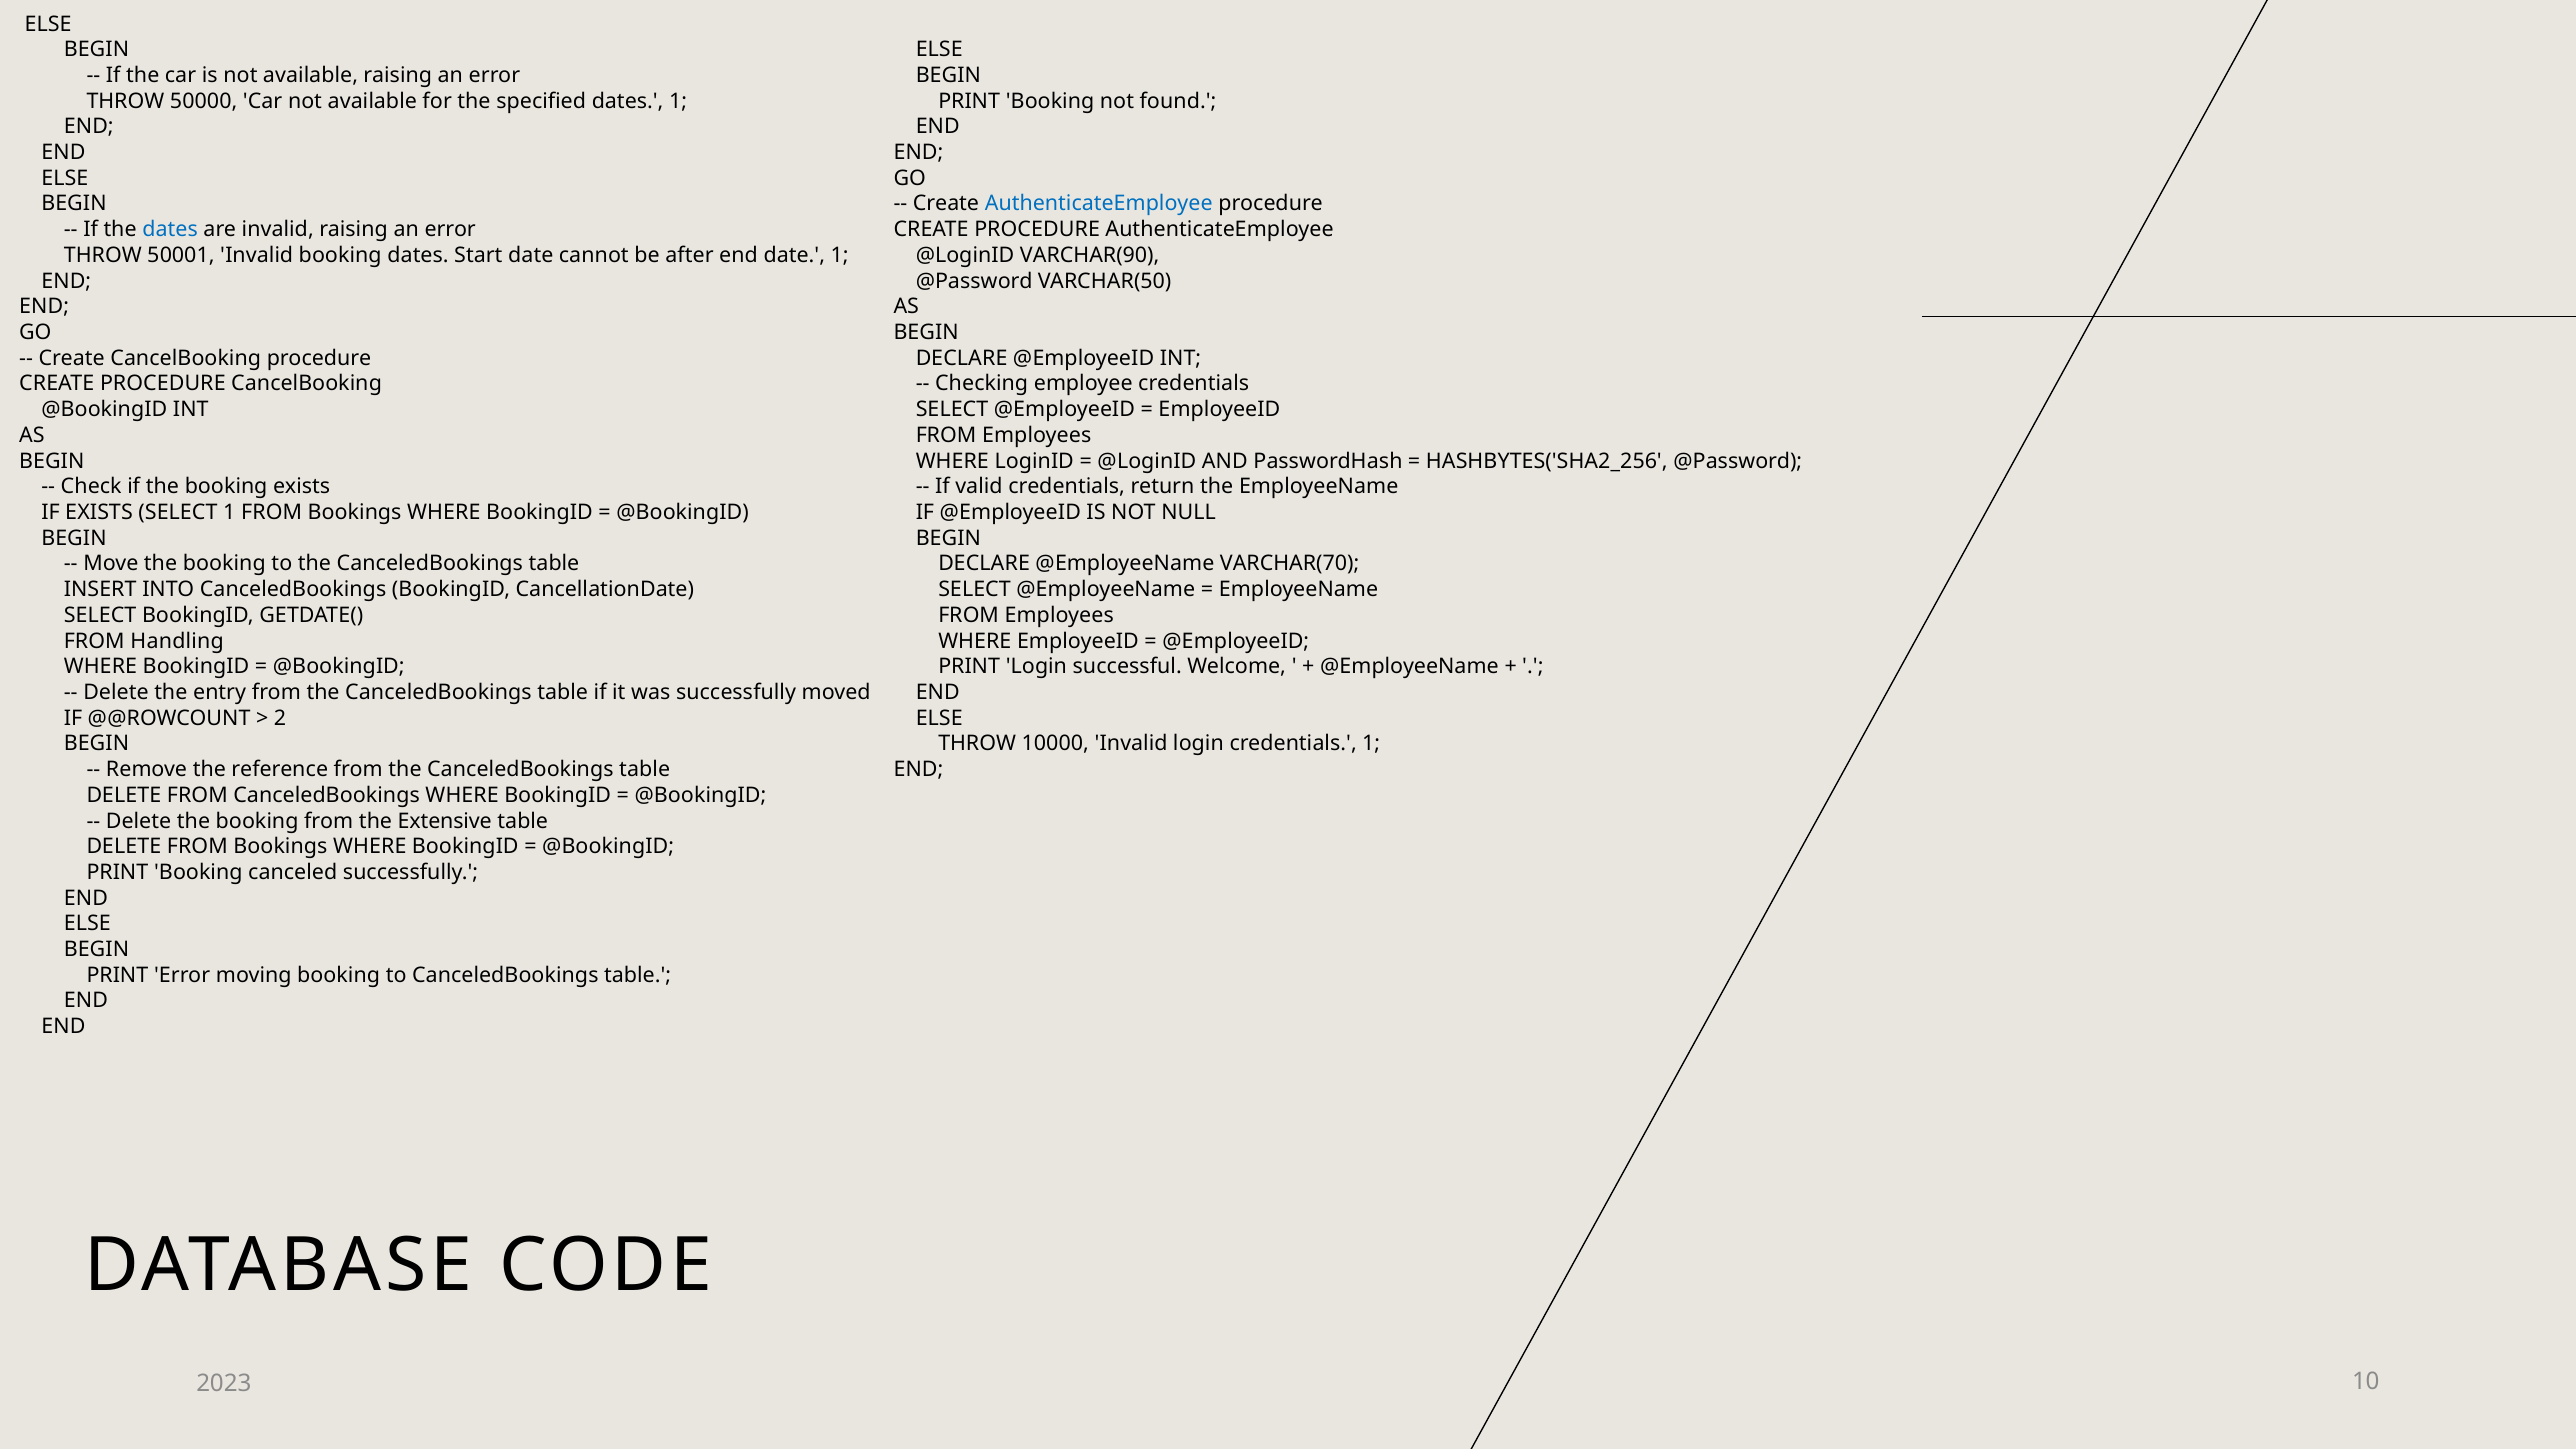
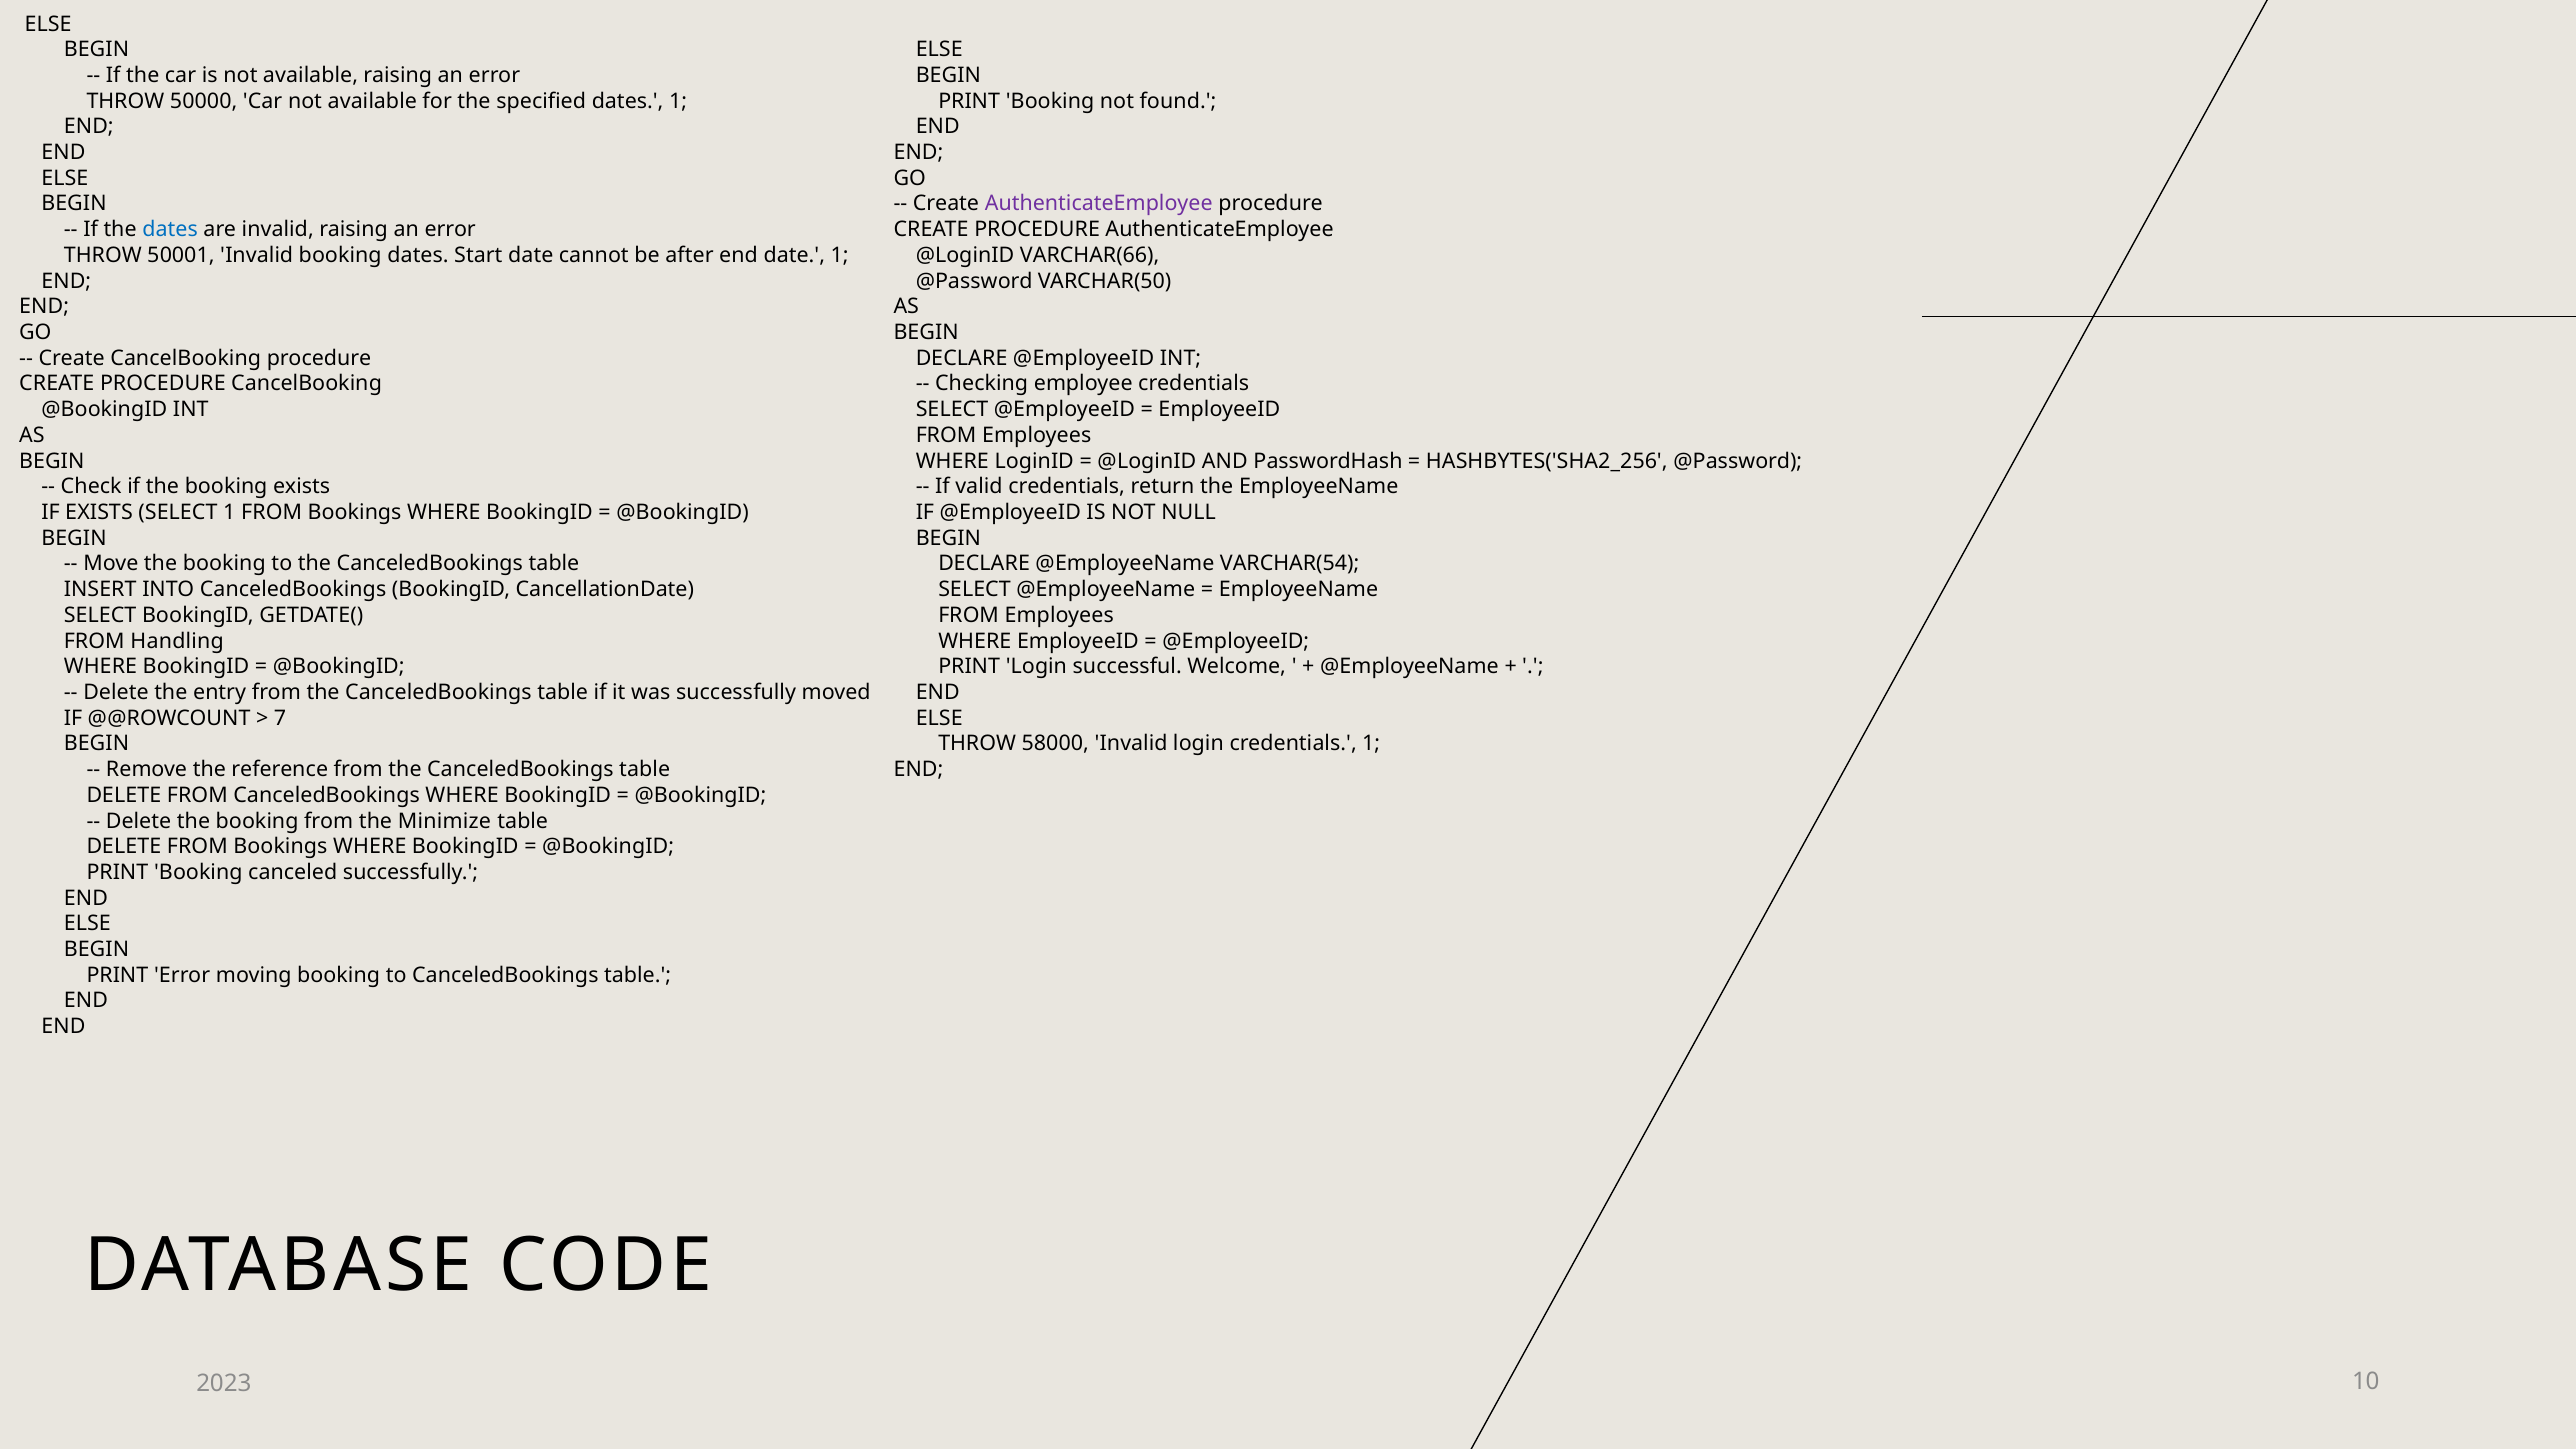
AuthenticateEmployee colour: blue -> purple (1099, 204)
VARCHAR(90: VARCHAR(90 -> VARCHAR(66 (1090, 255)
VARCHAR(70: VARCHAR(70 -> VARCHAR(54 (1290, 564)
2: 2 -> 7 (280, 718)
10000: 10000 -> 58000 (1055, 744)
Extensive: Extensive -> Minimize (445, 821)
